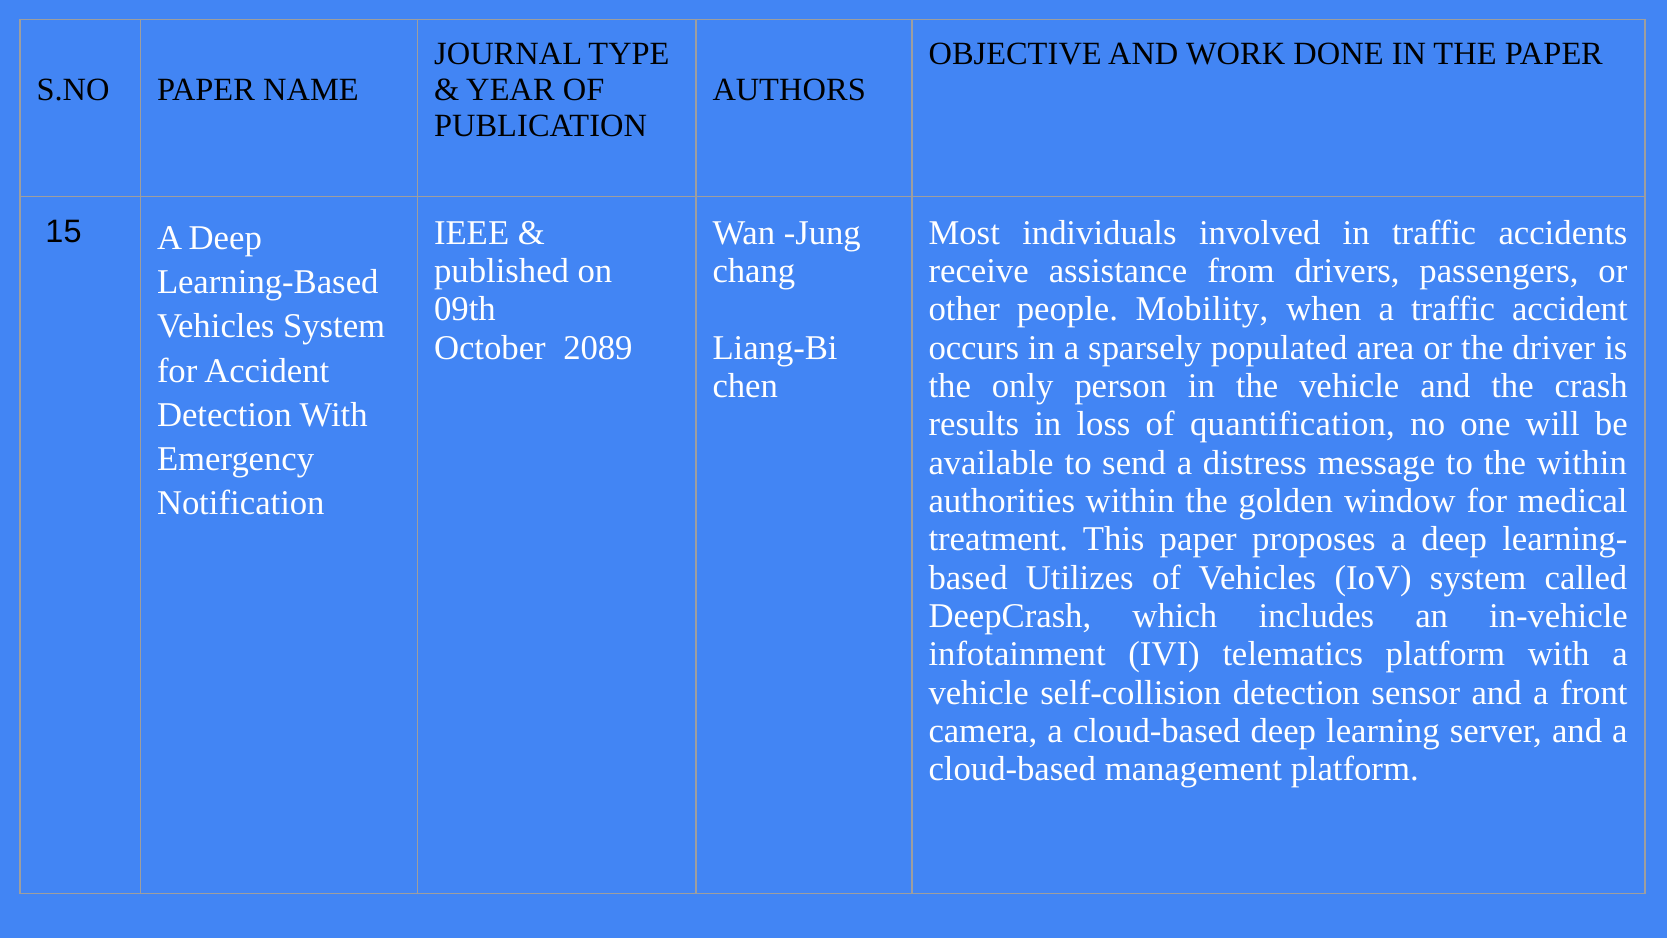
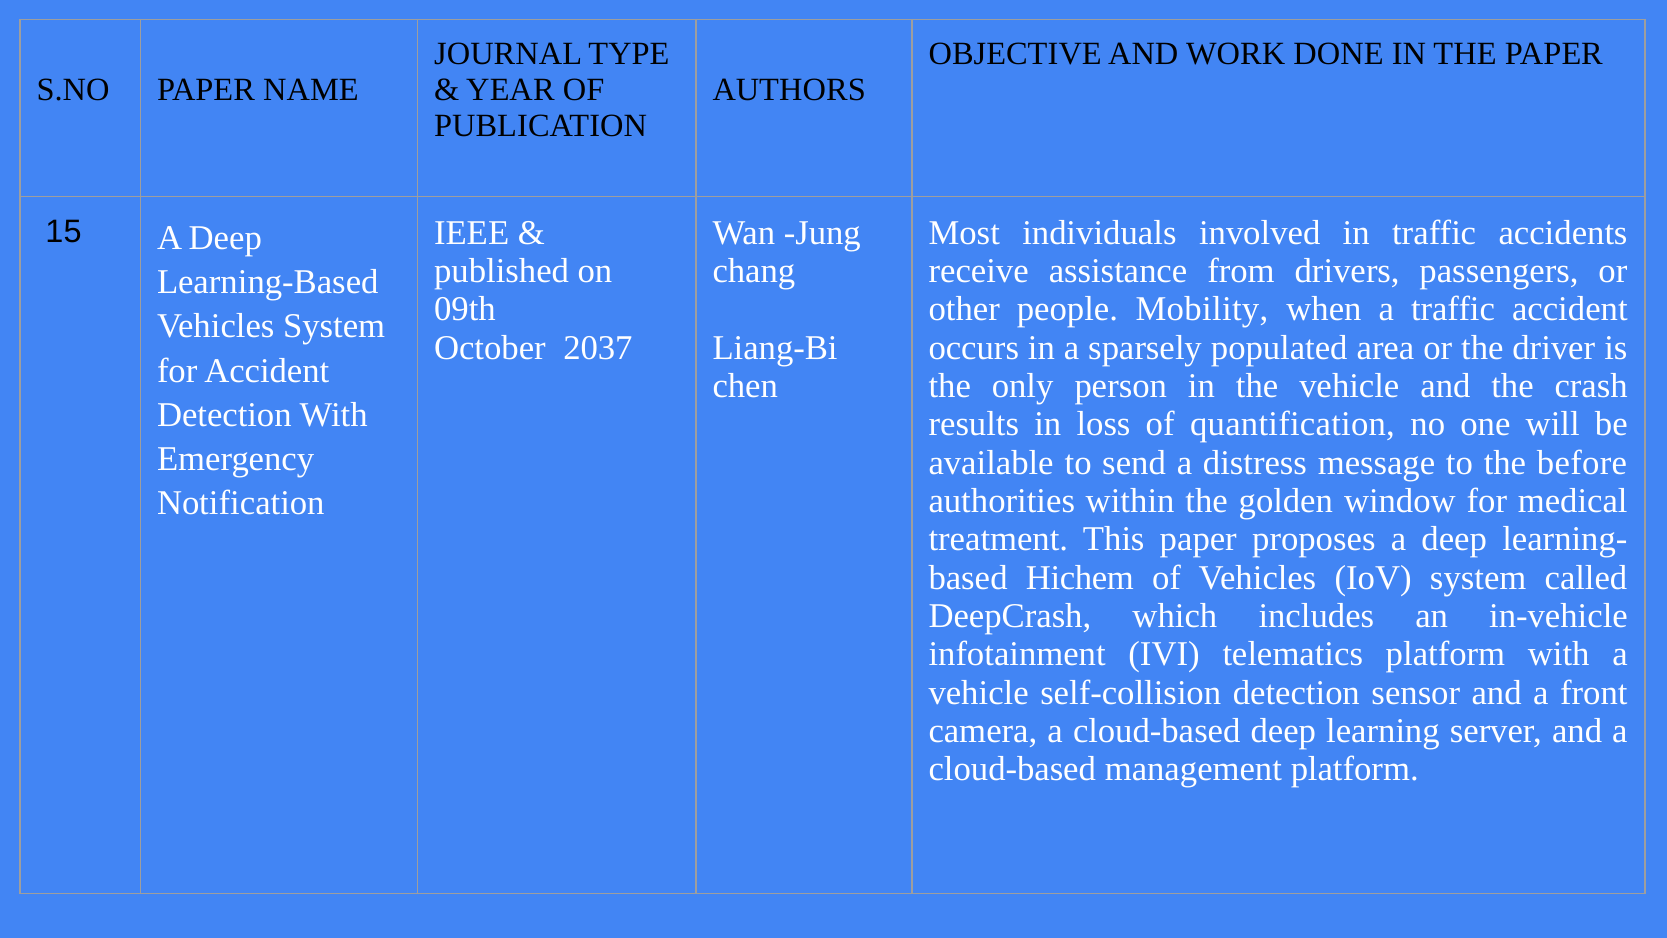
2089: 2089 -> 2037 (598, 348)
the within: within -> before (1582, 463)
Utilizes: Utilizes -> Hichem (1080, 578)
